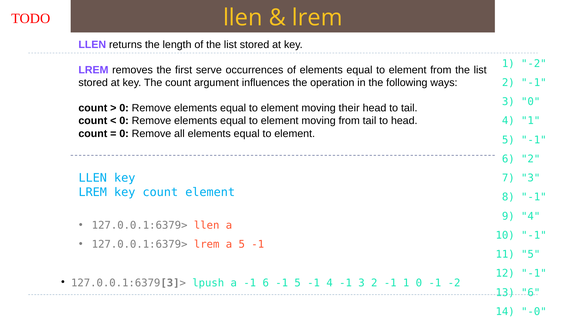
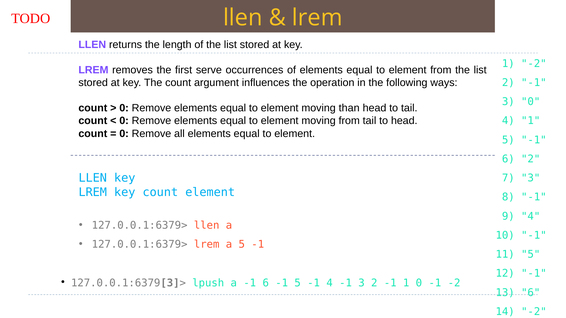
their: their -> than (349, 108)
14 -0: -0 -> -2 (534, 312)
